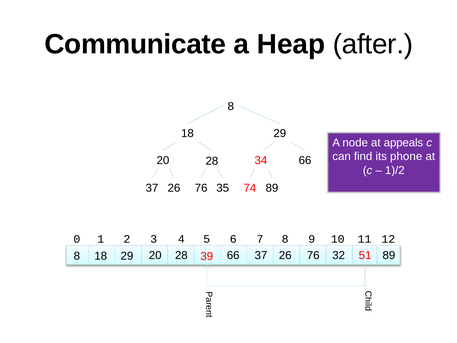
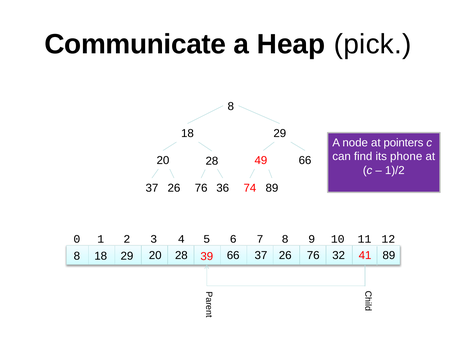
after: after -> pick (373, 44)
appeals: appeals -> pointers (403, 143)
34: 34 -> 49 (261, 160)
35: 35 -> 36 (223, 188)
51: 51 -> 41 (365, 255)
